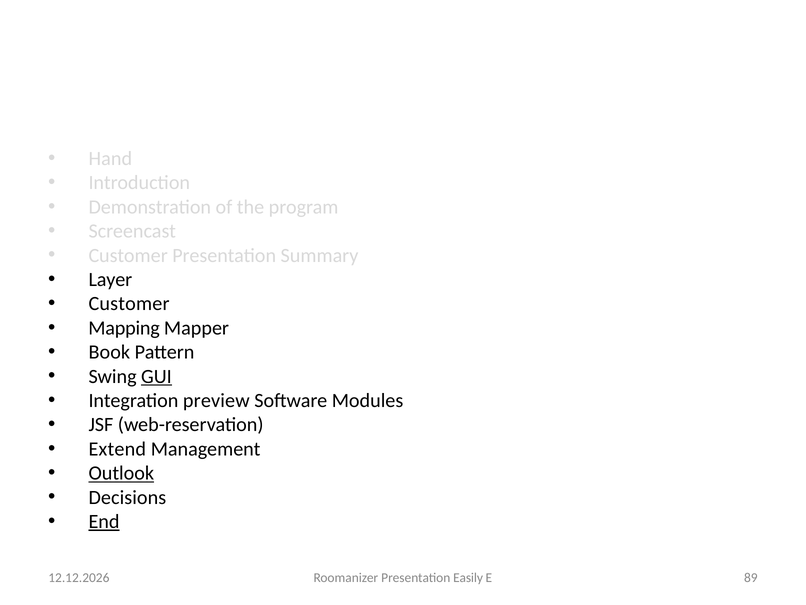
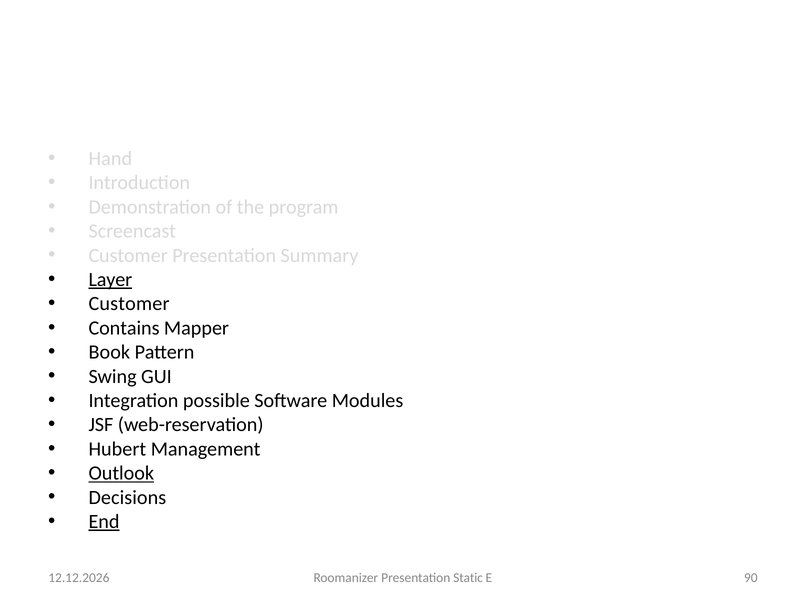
Layer underline: none -> present (110, 279)
Mapping: Mapping -> Contains (124, 328)
GUI underline: present -> none (156, 376)
preview: preview -> possible (216, 400)
Extend: Extend -> Hubert (117, 449)
Easily: Easily -> Static (468, 577)
89: 89 -> 90 (751, 577)
